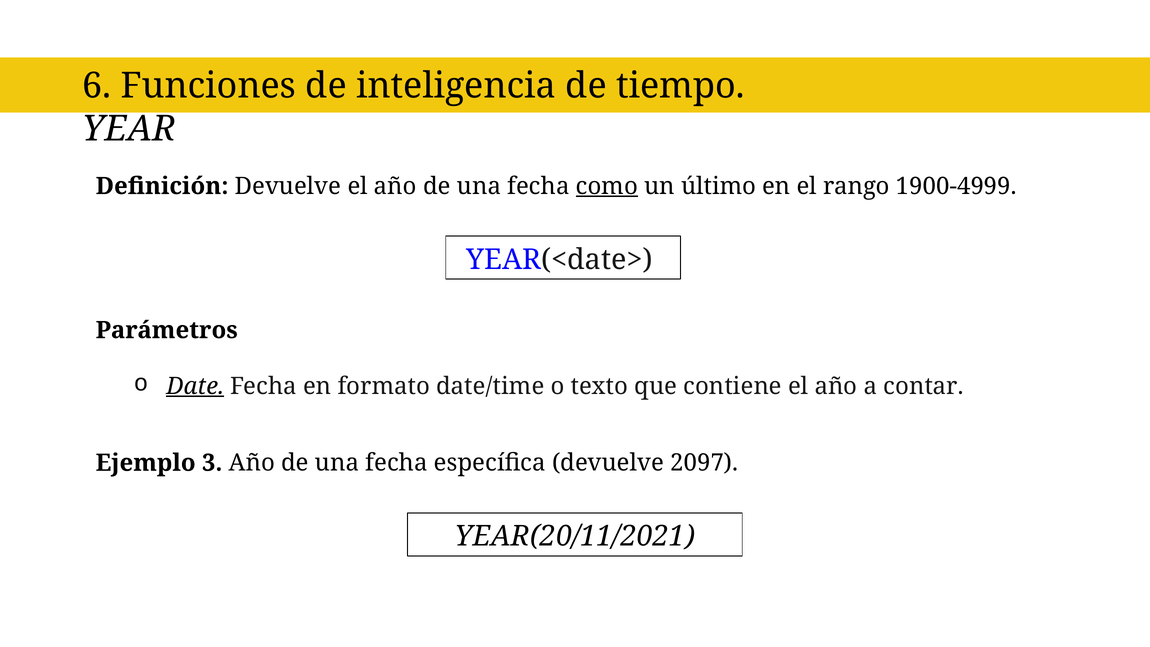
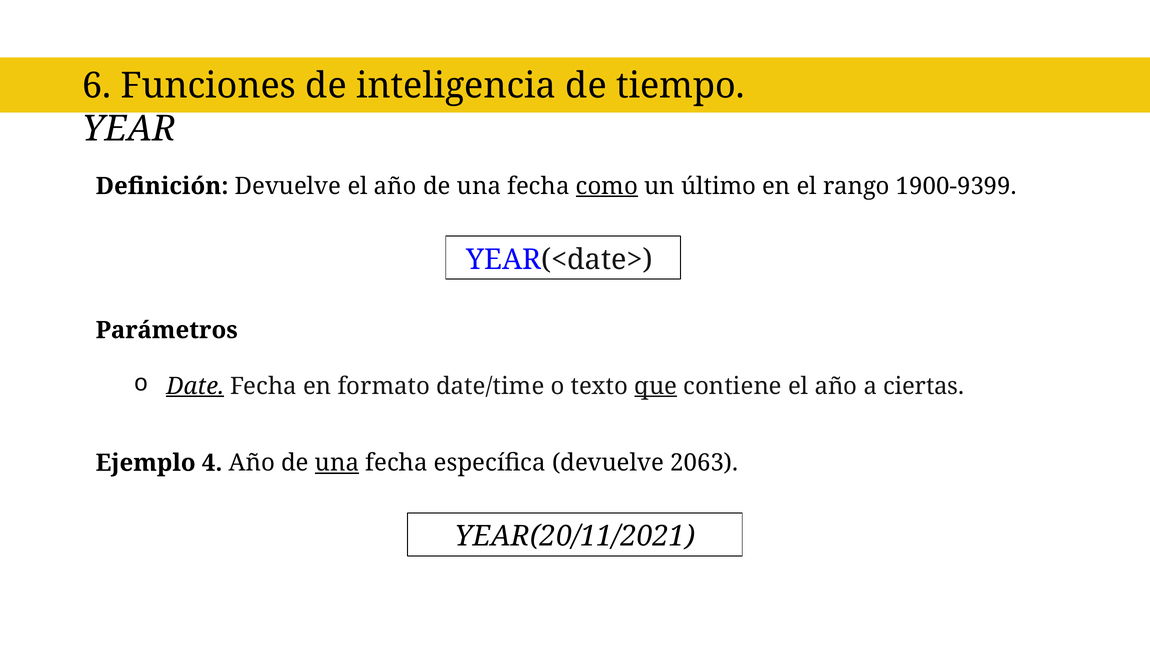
1900-4999: 1900-4999 -> 1900-9399 (956, 186)
que underline: none -> present (656, 386)
contar: contar -> ciertas (924, 386)
3: 3 -> 4 (212, 463)
una underline: none -> present (337, 463)
2097: 2097 -> 2063 (704, 463)
